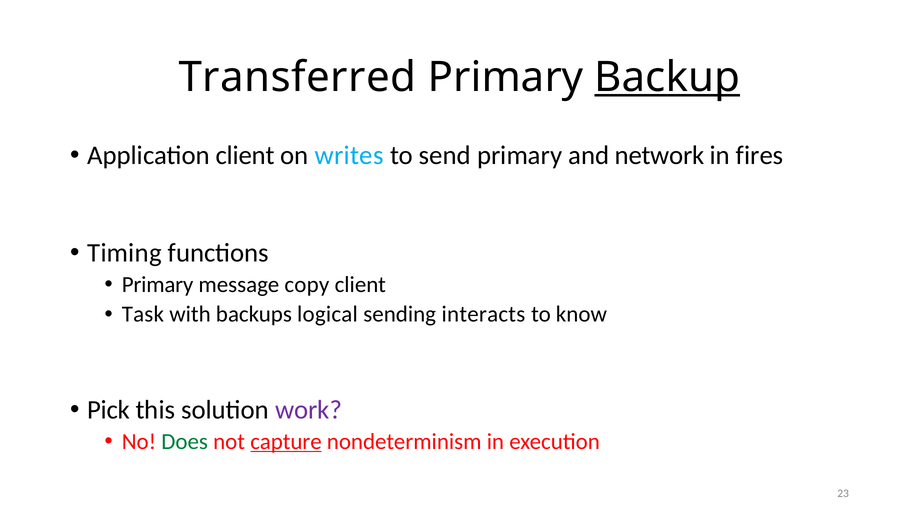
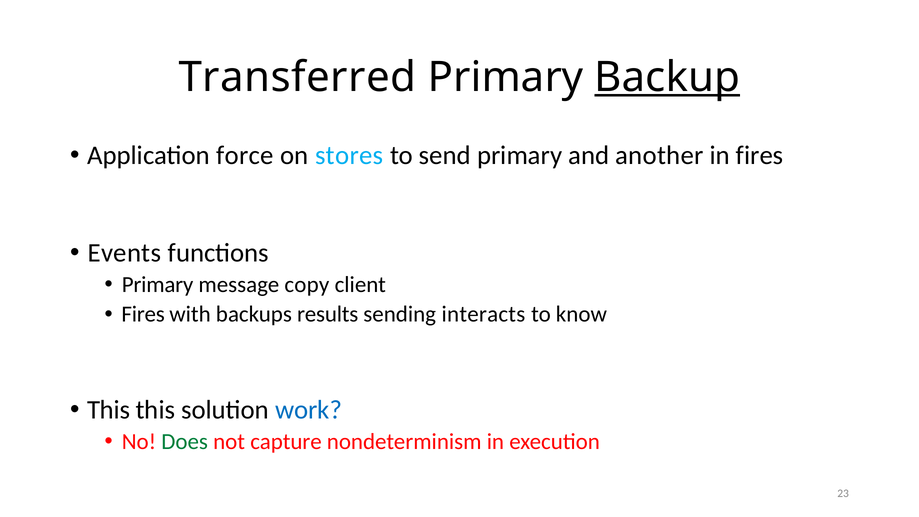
Application client: client -> force (245, 155)
writes: writes -> stores (349, 155)
network: network -> another (659, 155)
Timing: Timing -> Events (124, 253)
Task: Task -> Fires (143, 314)
logical: logical -> results (328, 314)
Pick: Pick -> This (109, 410)
work colour: purple -> blue (309, 410)
capture underline: present -> none (286, 442)
